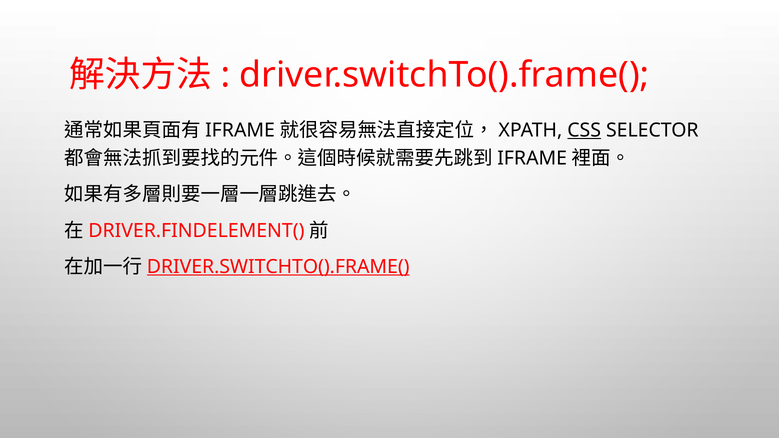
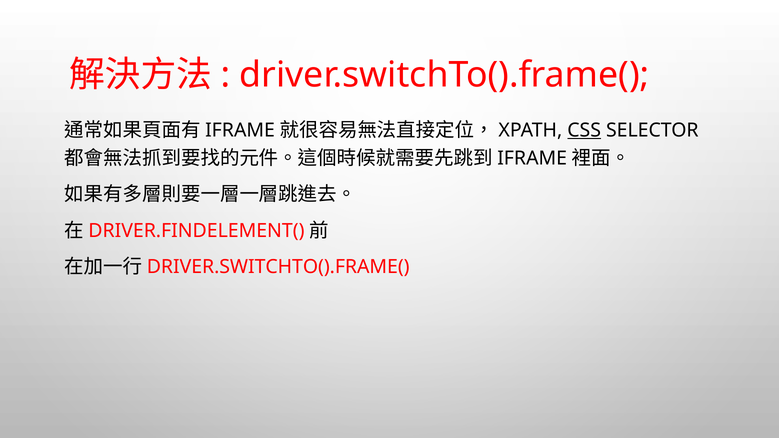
DRIVER.SWITCHTO().FRAME( underline: present -> none (278, 267)
